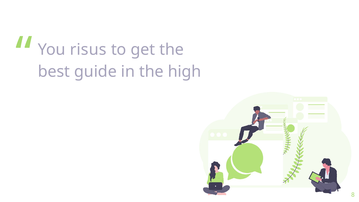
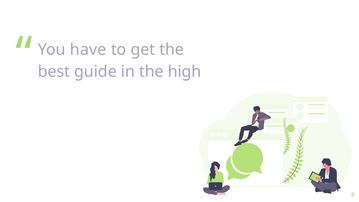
risus: risus -> have (88, 50)
